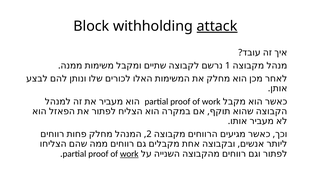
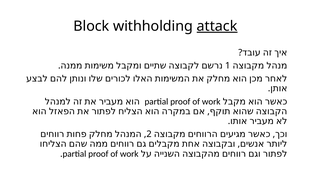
work underline: present -> none (129, 154)
